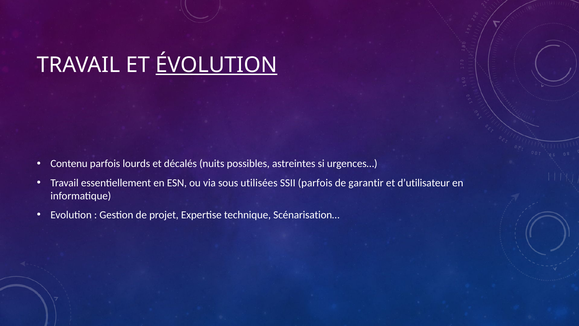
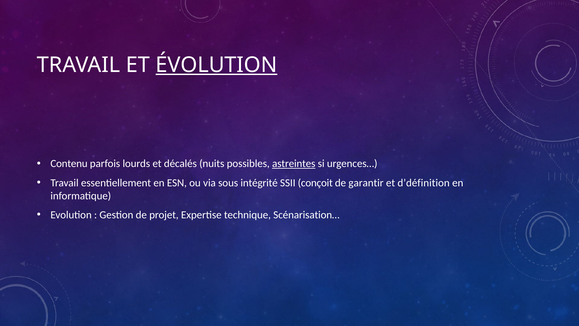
astreintes underline: none -> present (294, 164)
utilisées: utilisées -> intégrité (259, 183)
SSII parfois: parfois -> conçoit (315, 183)
d’utilisateur: d’utilisateur -> d’définition (424, 183)
